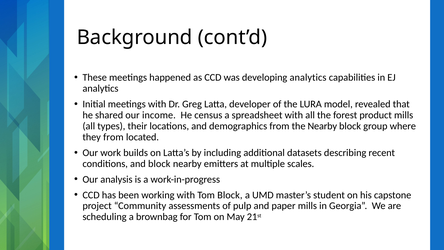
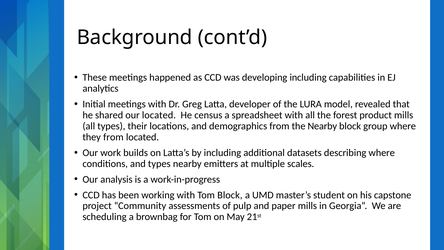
developing analytics: analytics -> including (308, 77)
our income: income -> located (159, 115)
describing recent: recent -> where (382, 153)
and block: block -> types (159, 164)
